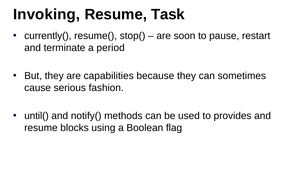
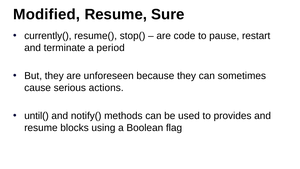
Invoking: Invoking -> Modified (47, 14)
Task: Task -> Sure (168, 14)
soon: soon -> code (184, 36)
capabilities: capabilities -> unforeseen (109, 76)
fashion: fashion -> actions (106, 88)
